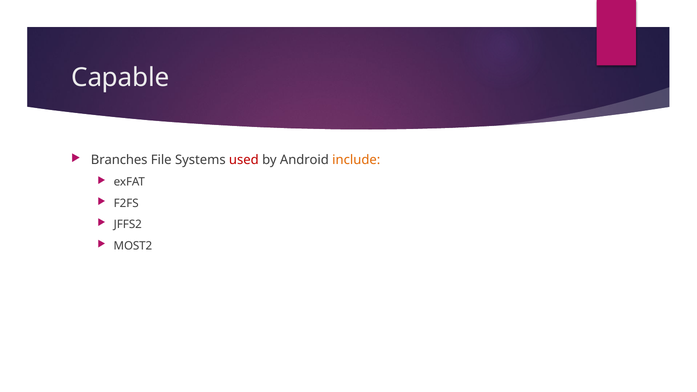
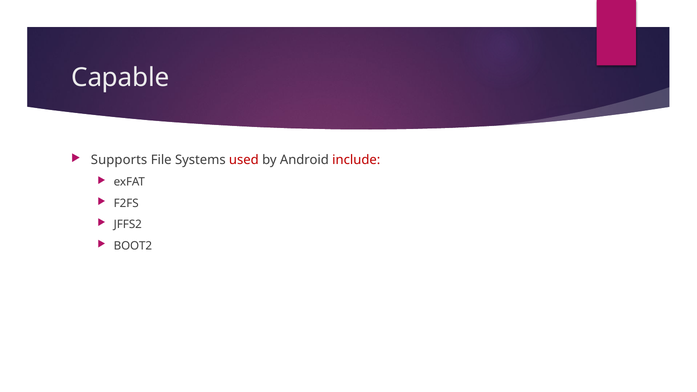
Branches: Branches -> Supports (119, 160)
include colour: orange -> red (356, 160)
MOST2: MOST2 -> BOOT2 (133, 246)
